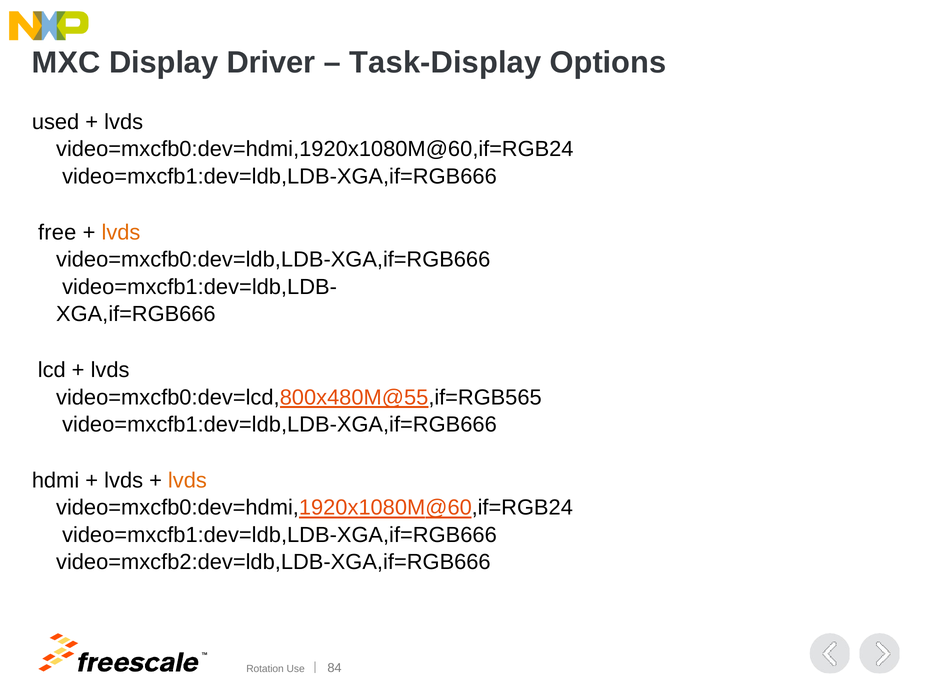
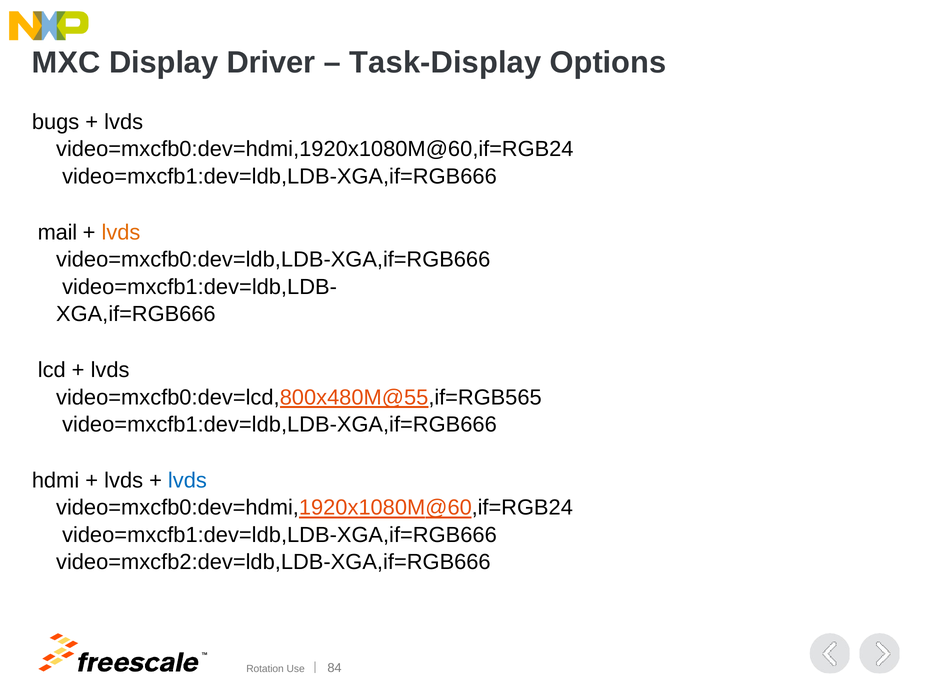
used: used -> bugs (56, 122)
free: free -> mail (57, 232)
lvds colour: orange -> blue (187, 480)
